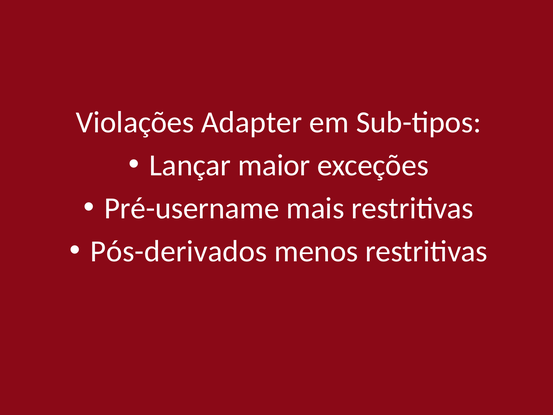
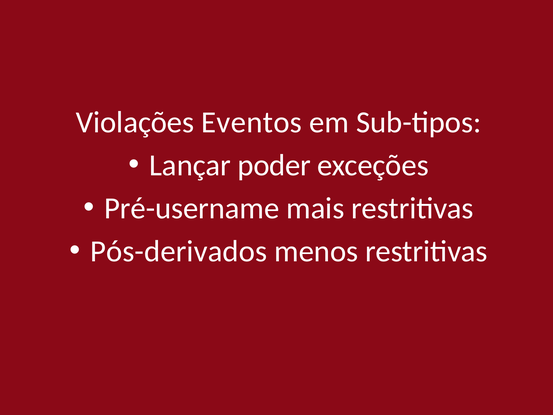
Adapter: Adapter -> Eventos (252, 122)
maior: maior -> poder (274, 165)
